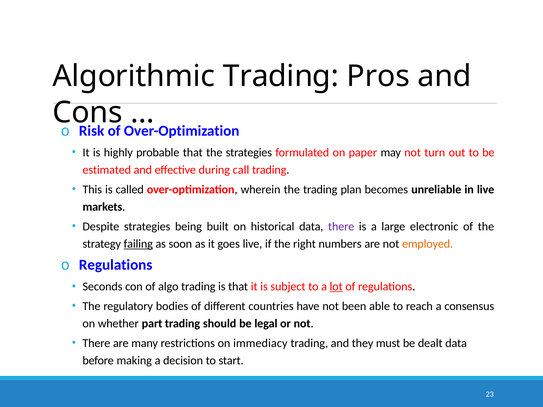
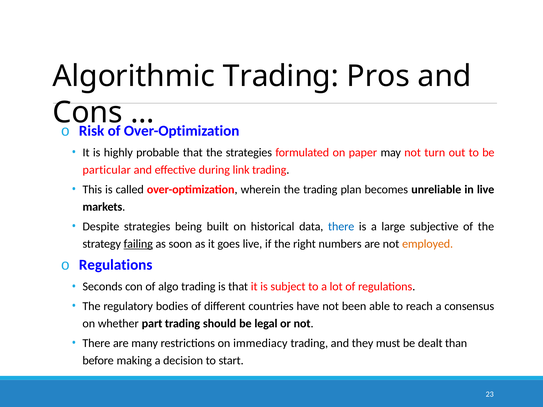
estimated: estimated -> particular (107, 170)
call: call -> link (241, 170)
there colour: purple -> blue (341, 226)
electronic: electronic -> subjective (434, 226)
lot underline: present -> none (336, 287)
dealt data: data -> than (456, 343)
